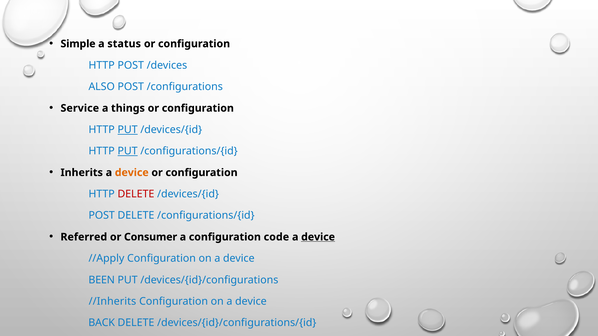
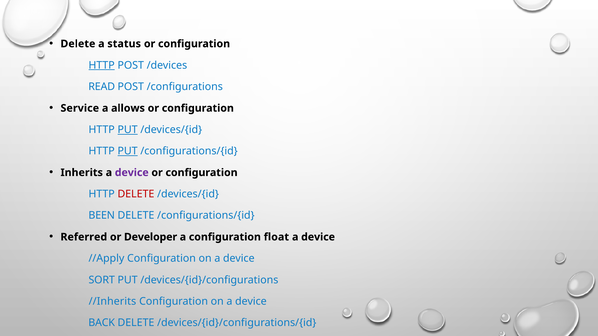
Simple: Simple -> Delete (78, 44)
HTTP underline: none -> present (102, 65)
ALSO: ALSO -> READ (102, 87)
things: things -> allows (128, 108)
device colour: orange -> purple (132, 173)
POST: POST -> BEEN (102, 216)
Consumer: Consumer -> Developer (151, 237)
code: code -> float (276, 237)
device underline: present -> none (318, 237)
BEEN: BEEN -> SORT (102, 280)
